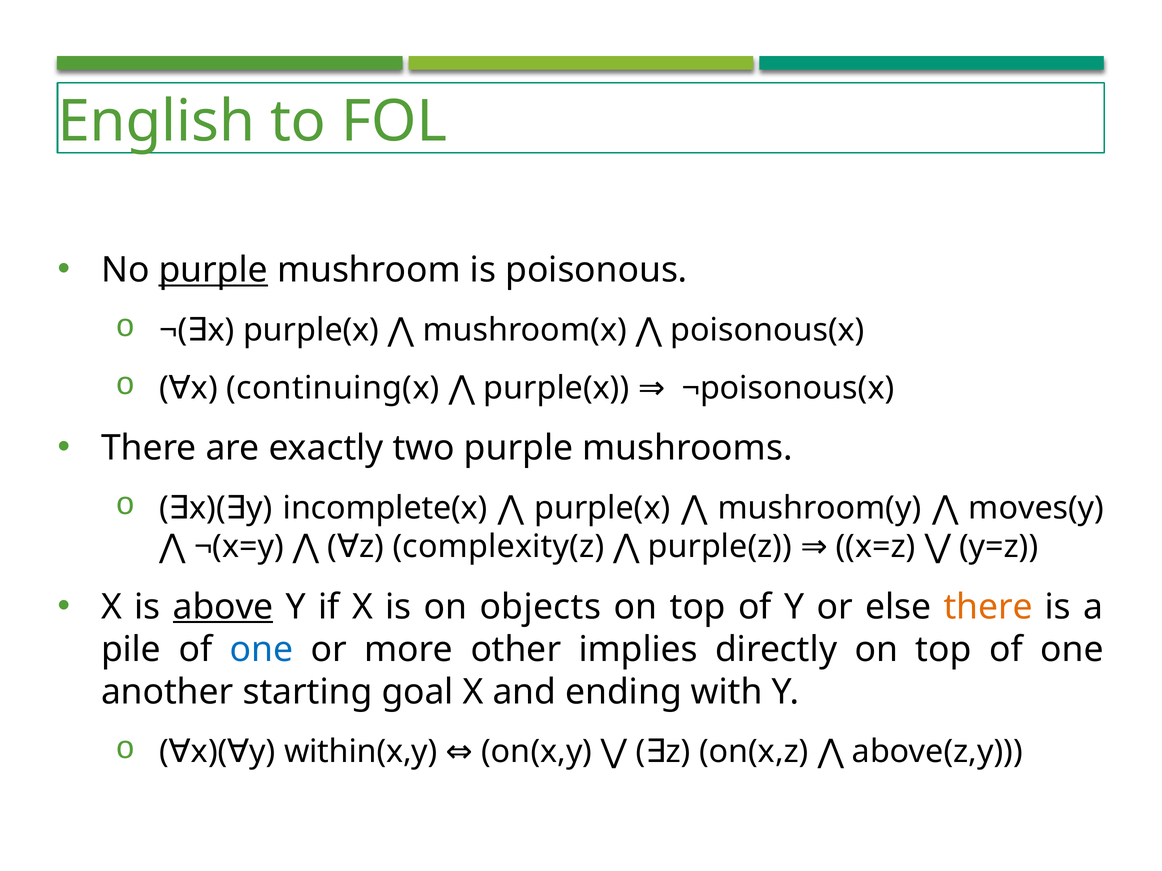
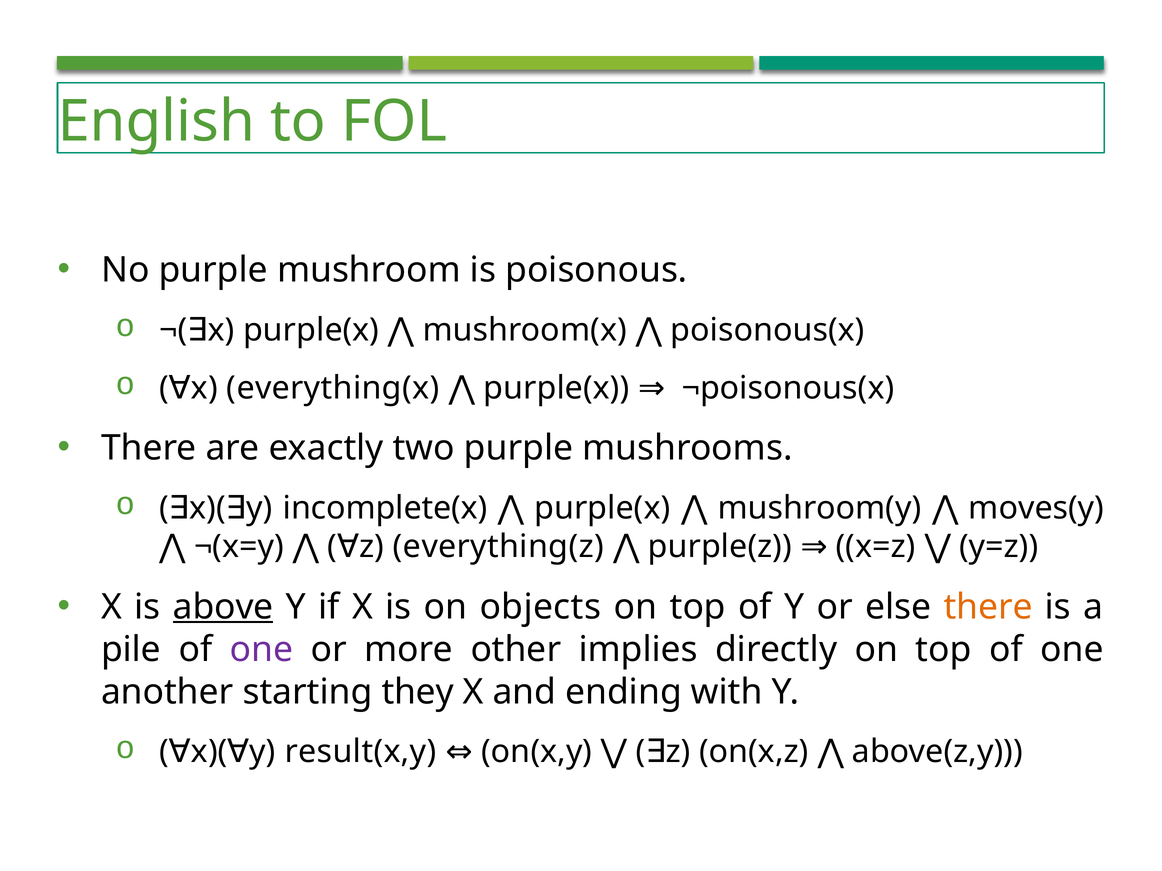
purple underline: present -> none (213, 270)
continuing(x: continuing(x -> everything(x (333, 388)
complexity(z: complexity(z -> everything(z (498, 547)
one colour: blue -> purple (262, 650)
goal: goal -> they (418, 692)
within(x,y: within(x,y -> result(x,y (361, 752)
